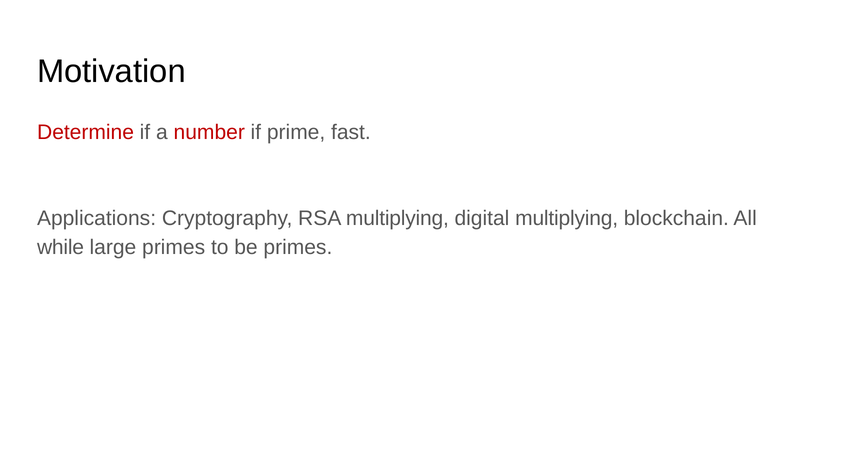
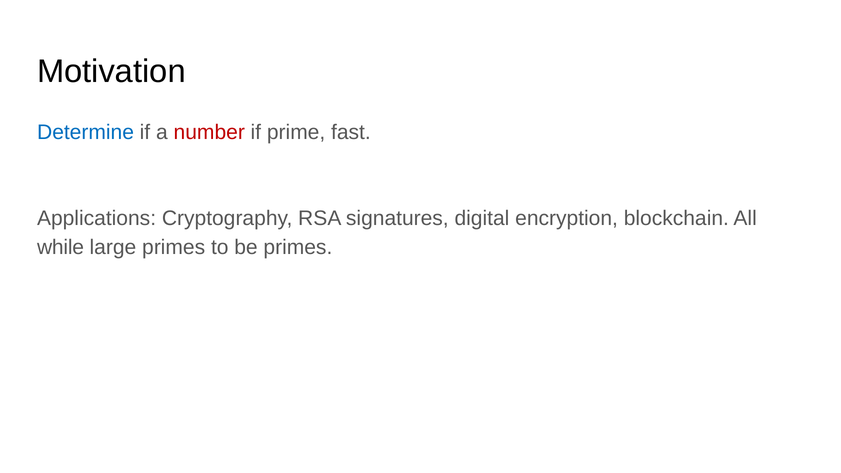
Determine colour: red -> blue (86, 132)
RSA multiplying: multiplying -> signatures (397, 218)
digital multiplying: multiplying -> encryption (567, 218)
